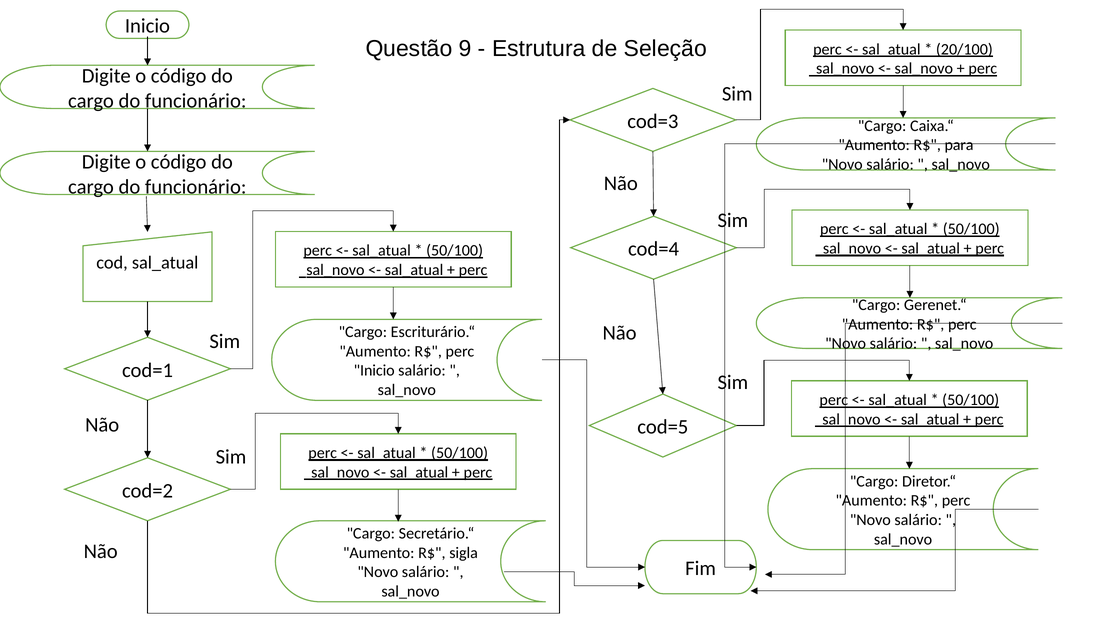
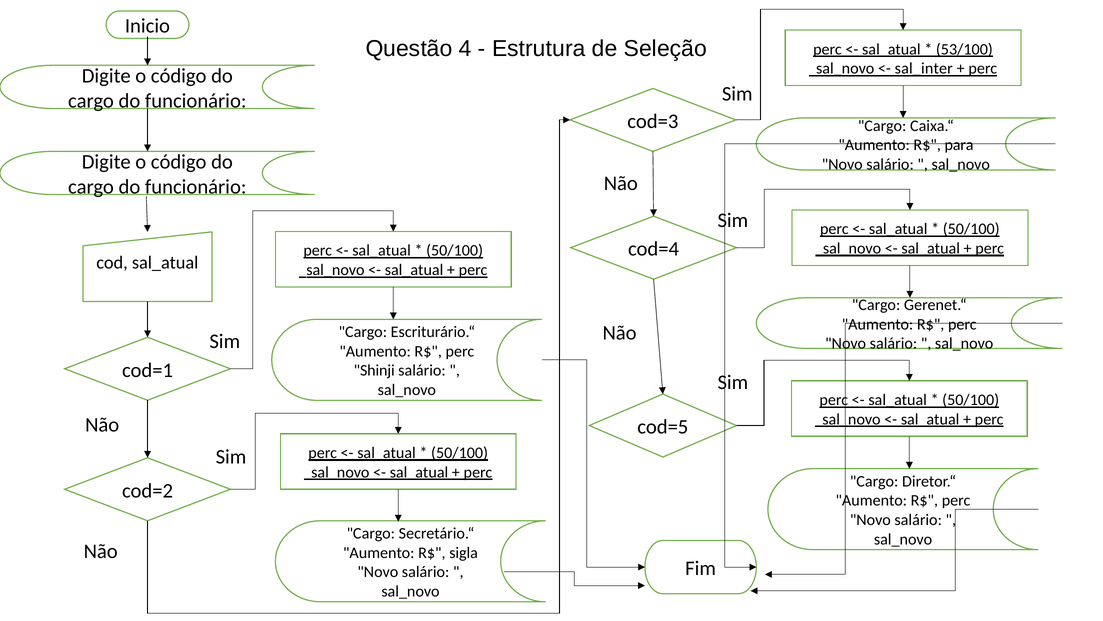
9: 9 -> 4 (465, 49)
20/100: 20/100 -> 53/100 (964, 49)
sal_novo: sal_novo -> sal_inter (924, 68)
Inicio: Inicio -> Shinji (374, 370)
